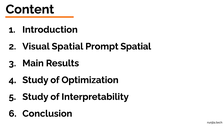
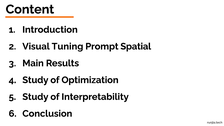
Visual Spatial: Spatial -> Tuning (67, 46)
